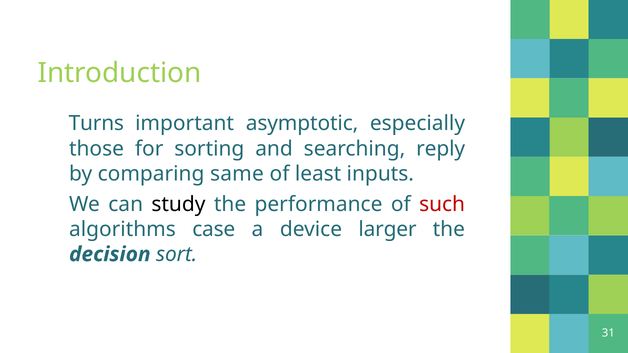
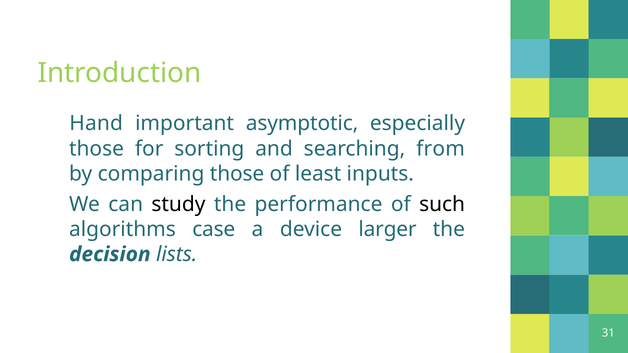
Turns: Turns -> Hand (96, 124)
reply: reply -> from (441, 149)
comparing same: same -> those (237, 174)
such colour: red -> black (442, 204)
sort: sort -> lists (177, 255)
